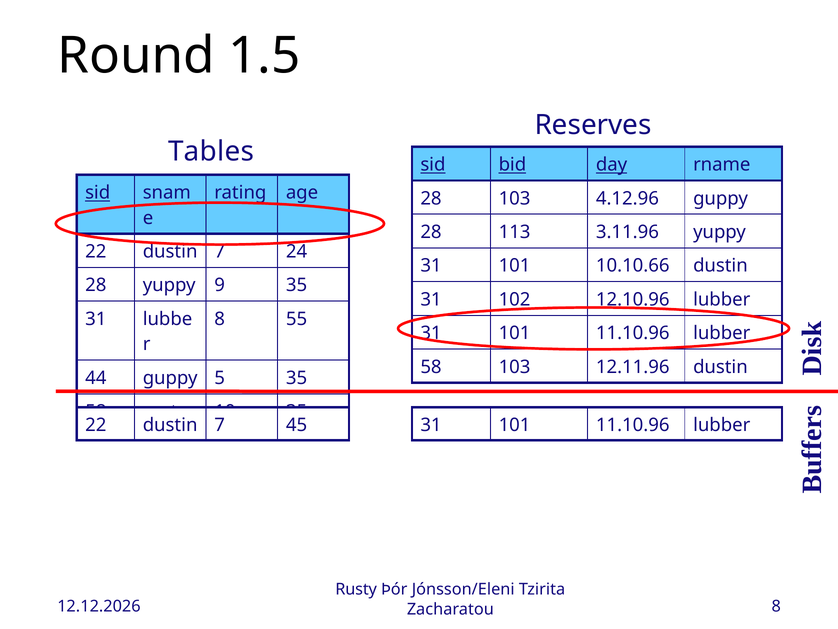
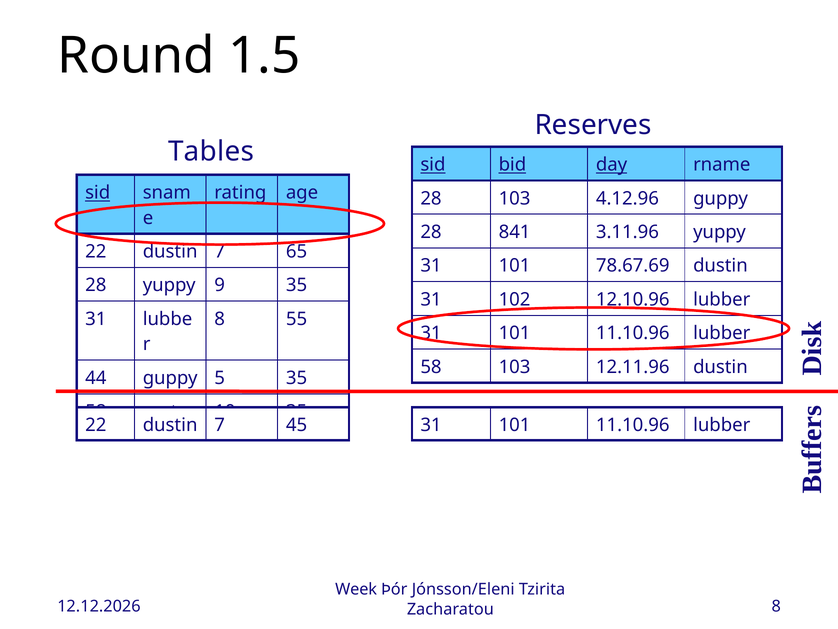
113: 113 -> 841 (515, 232)
24: 24 -> 65 (297, 251)
10.10.66: 10.10.66 -> 78.67.69 (633, 266)
Rusty: Rusty -> Week (356, 589)
